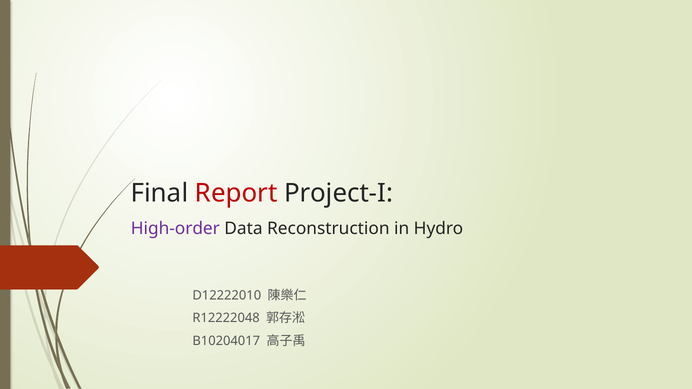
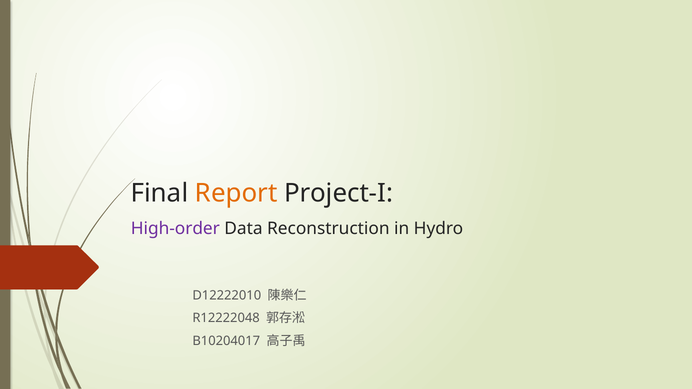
Report colour: red -> orange (236, 193)
